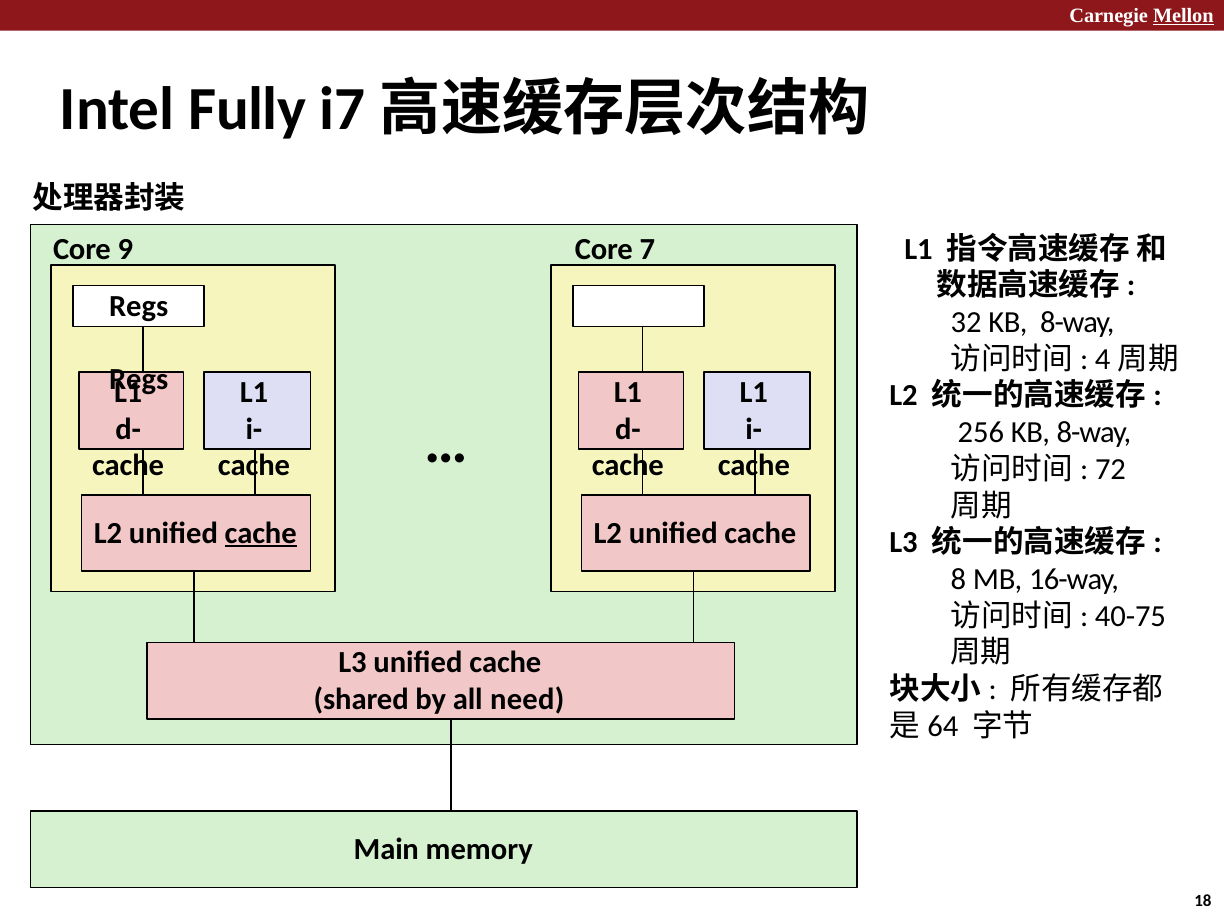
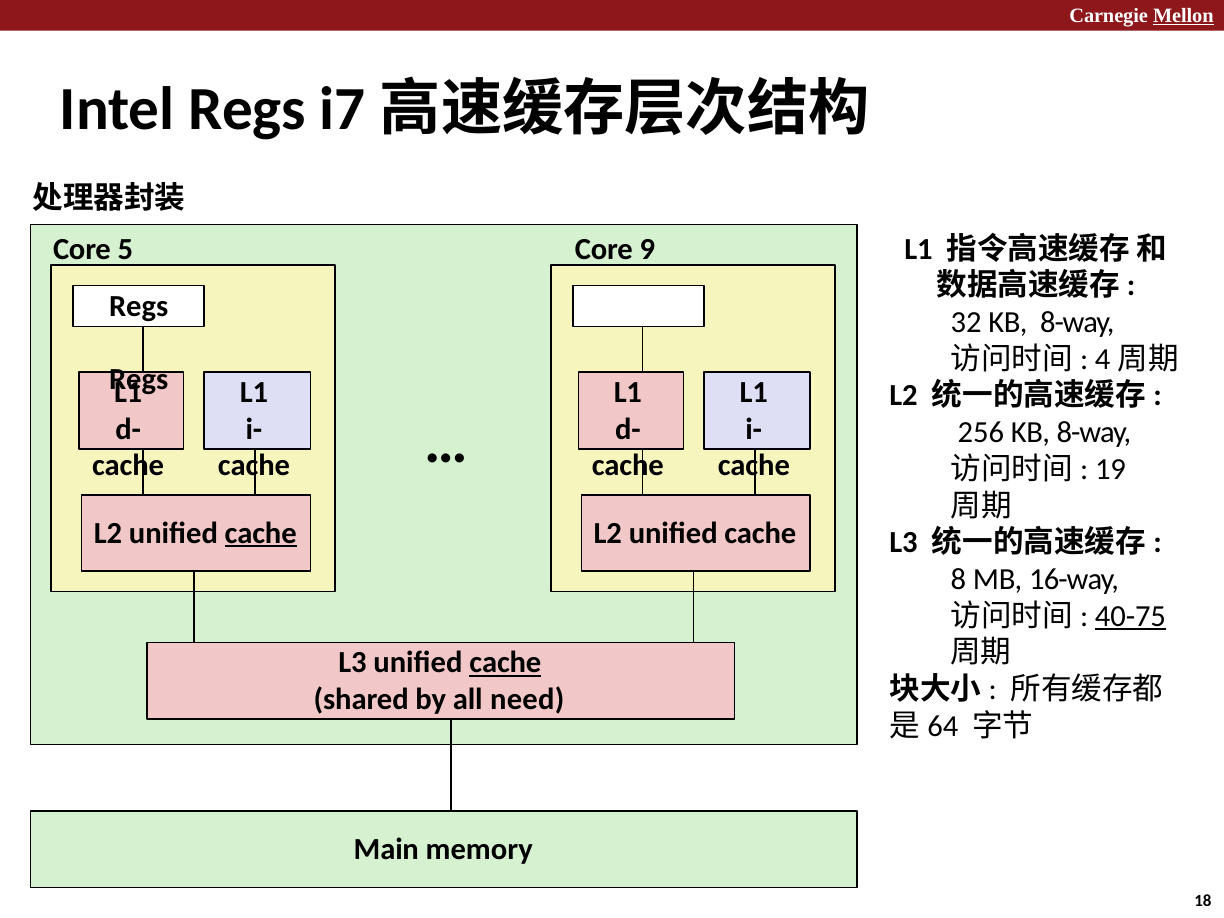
Intel Fully: Fully -> Regs (247, 110)
9: 9 -> 5 (125, 249)
7: 7 -> 9 (647, 249)
72: 72 -> 19 (1110, 469)
40-75 underline: none -> present (1130, 616)
cache underline: none -> present (505, 663)
